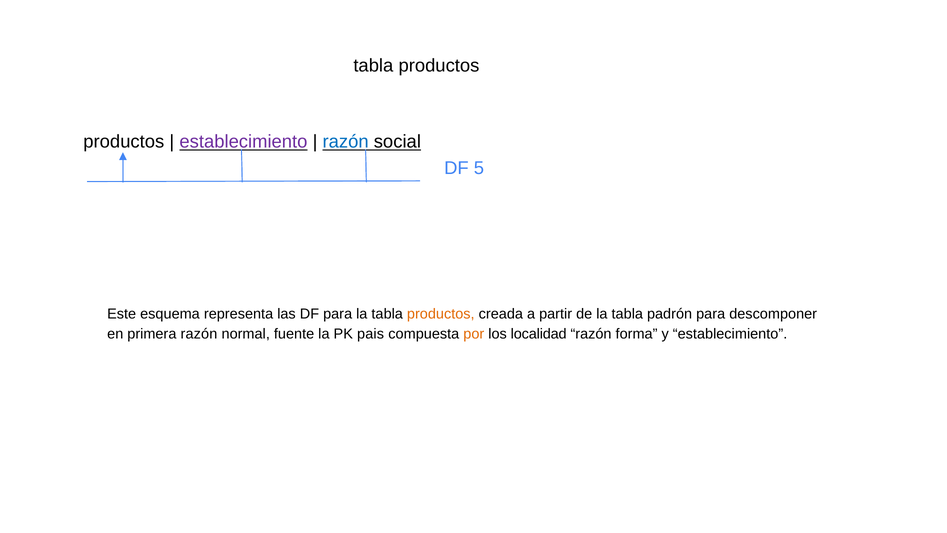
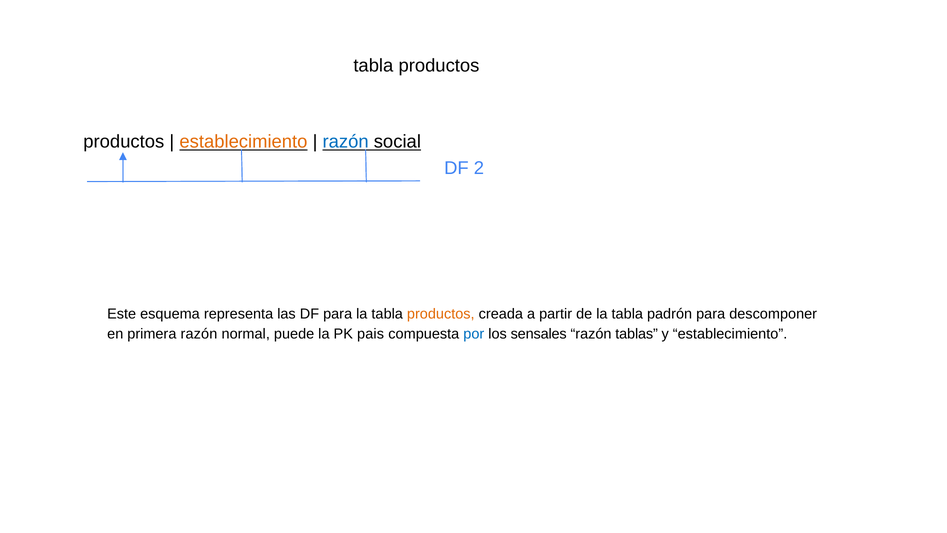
establecimiento colour: purple -> orange (243, 142)
5: 5 -> 2 (479, 168)
fuente: fuente -> puede (294, 334)
por colour: orange -> blue (474, 334)
localidad: localidad -> sensales (539, 334)
forma: forma -> tablas (637, 334)
